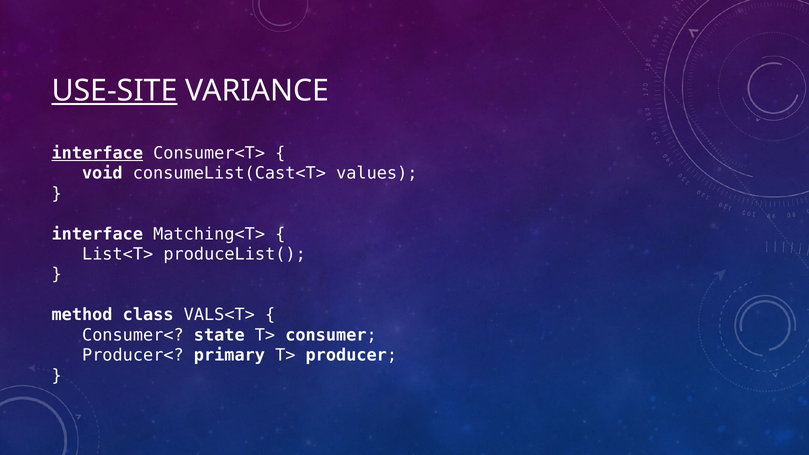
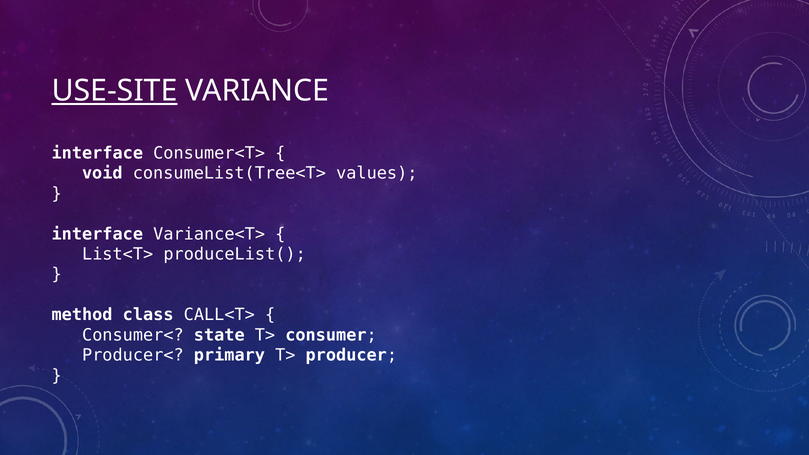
interface underline: present -> none (97, 153)
consumeList(Cast<T>: consumeList(Cast<T> -> consumeList(Tree<T> (229, 173)
Matching<T>: Matching<T> -> Variance<T> (209, 234)
VALS<T>: VALS<T> -> CALL<T> (219, 315)
